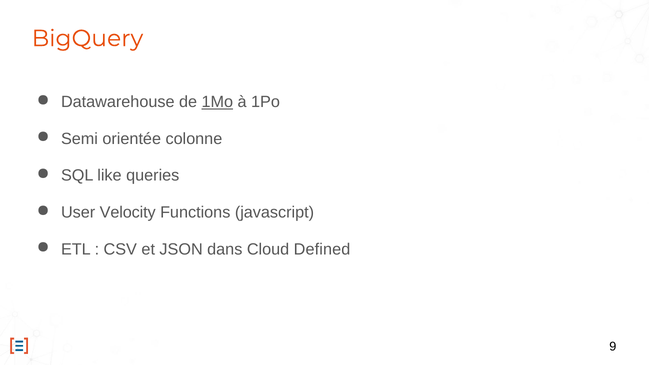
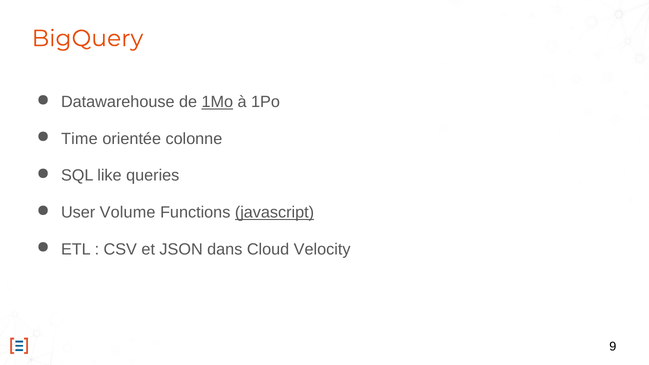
Semi: Semi -> Time (79, 139)
Velocity: Velocity -> Volume (128, 212)
javascript underline: none -> present (274, 212)
Defined: Defined -> Velocity (322, 249)
